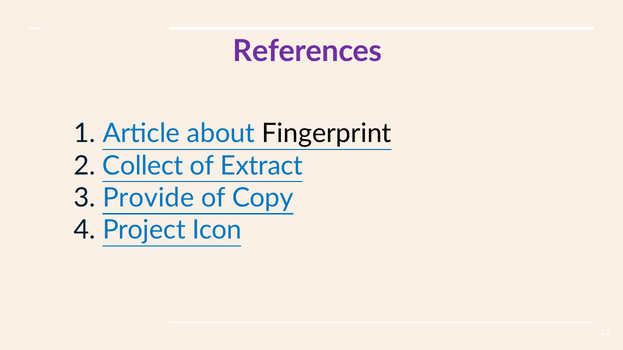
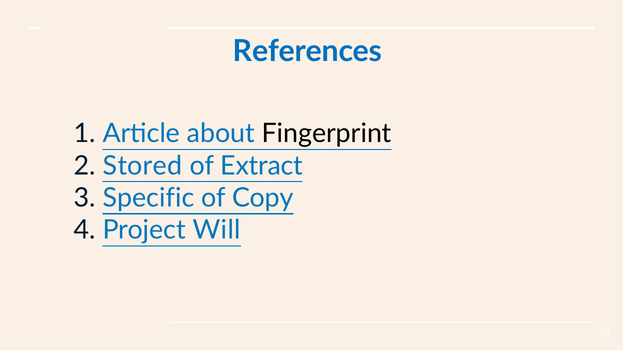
References colour: purple -> blue (308, 52)
Collect: Collect -> Stored (143, 166)
Provide: Provide -> Specific (149, 198)
Icon: Icon -> Will (217, 230)
